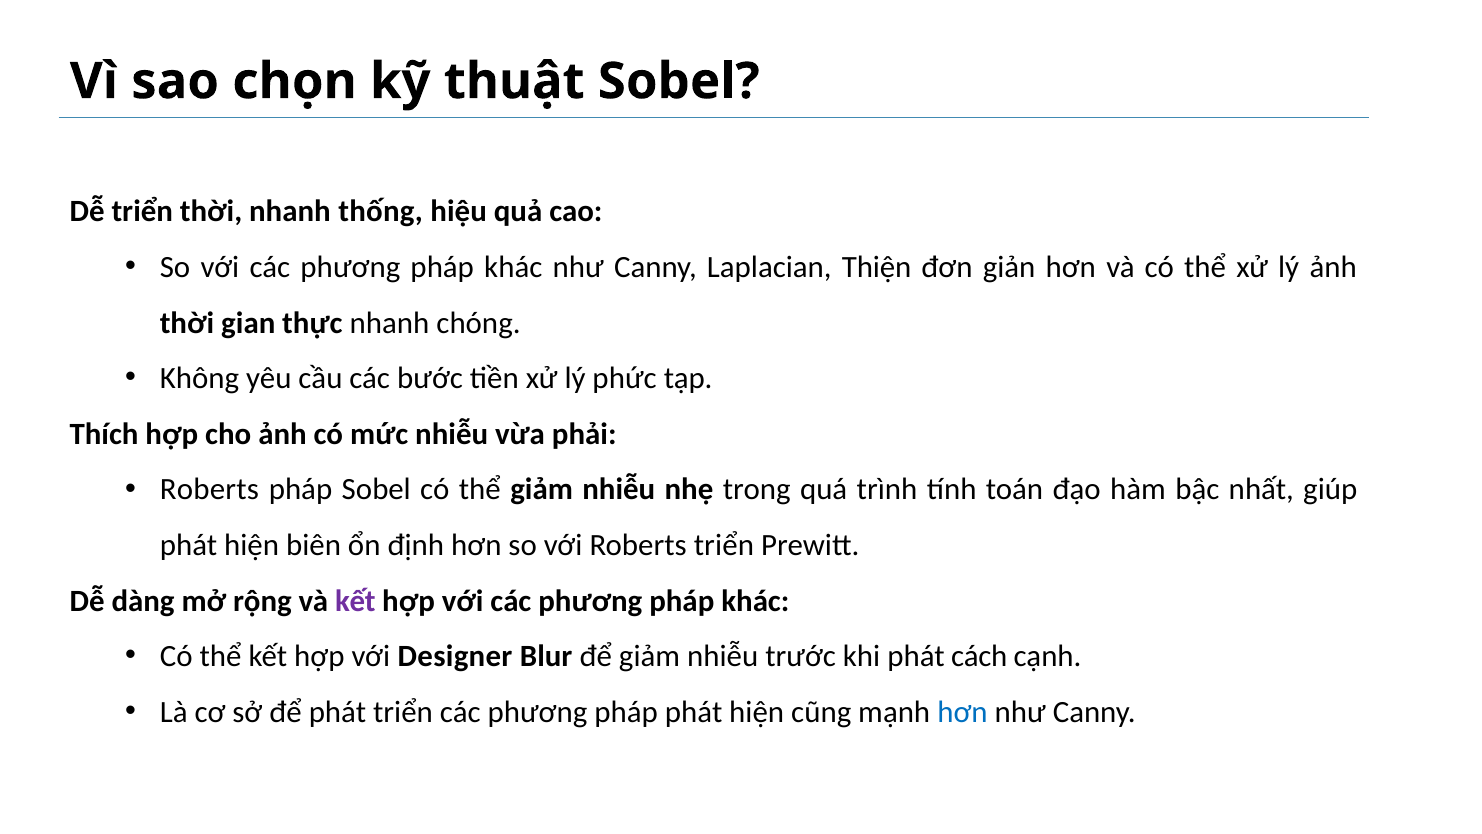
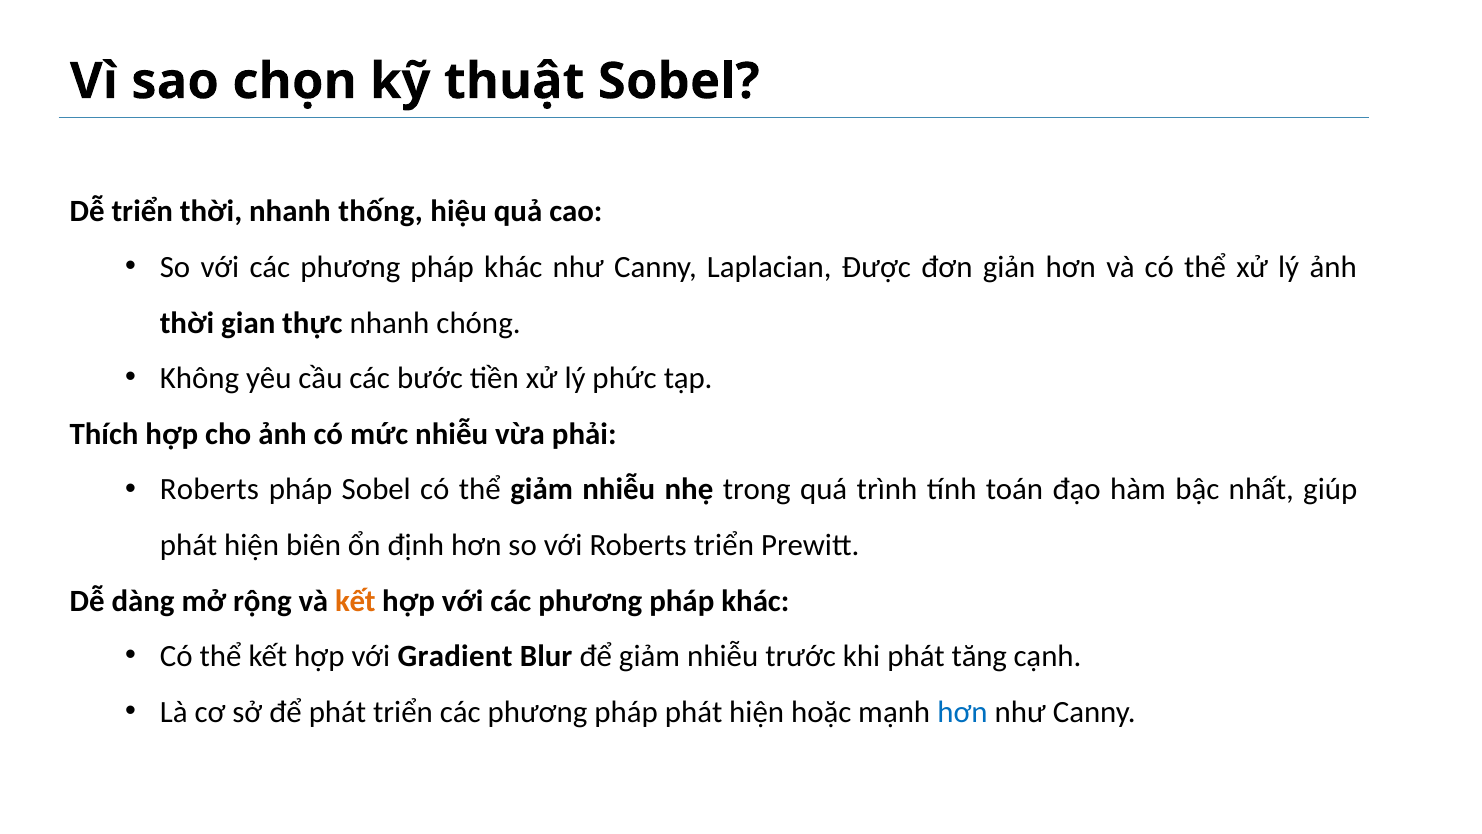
Thiện: Thiện -> Được (876, 267)
kết colour: purple -> orange (355, 601)
Designer: Designer -> Gradient (455, 656)
cách: cách -> tăng (979, 656)
cũng: cũng -> hoặc (821, 712)
